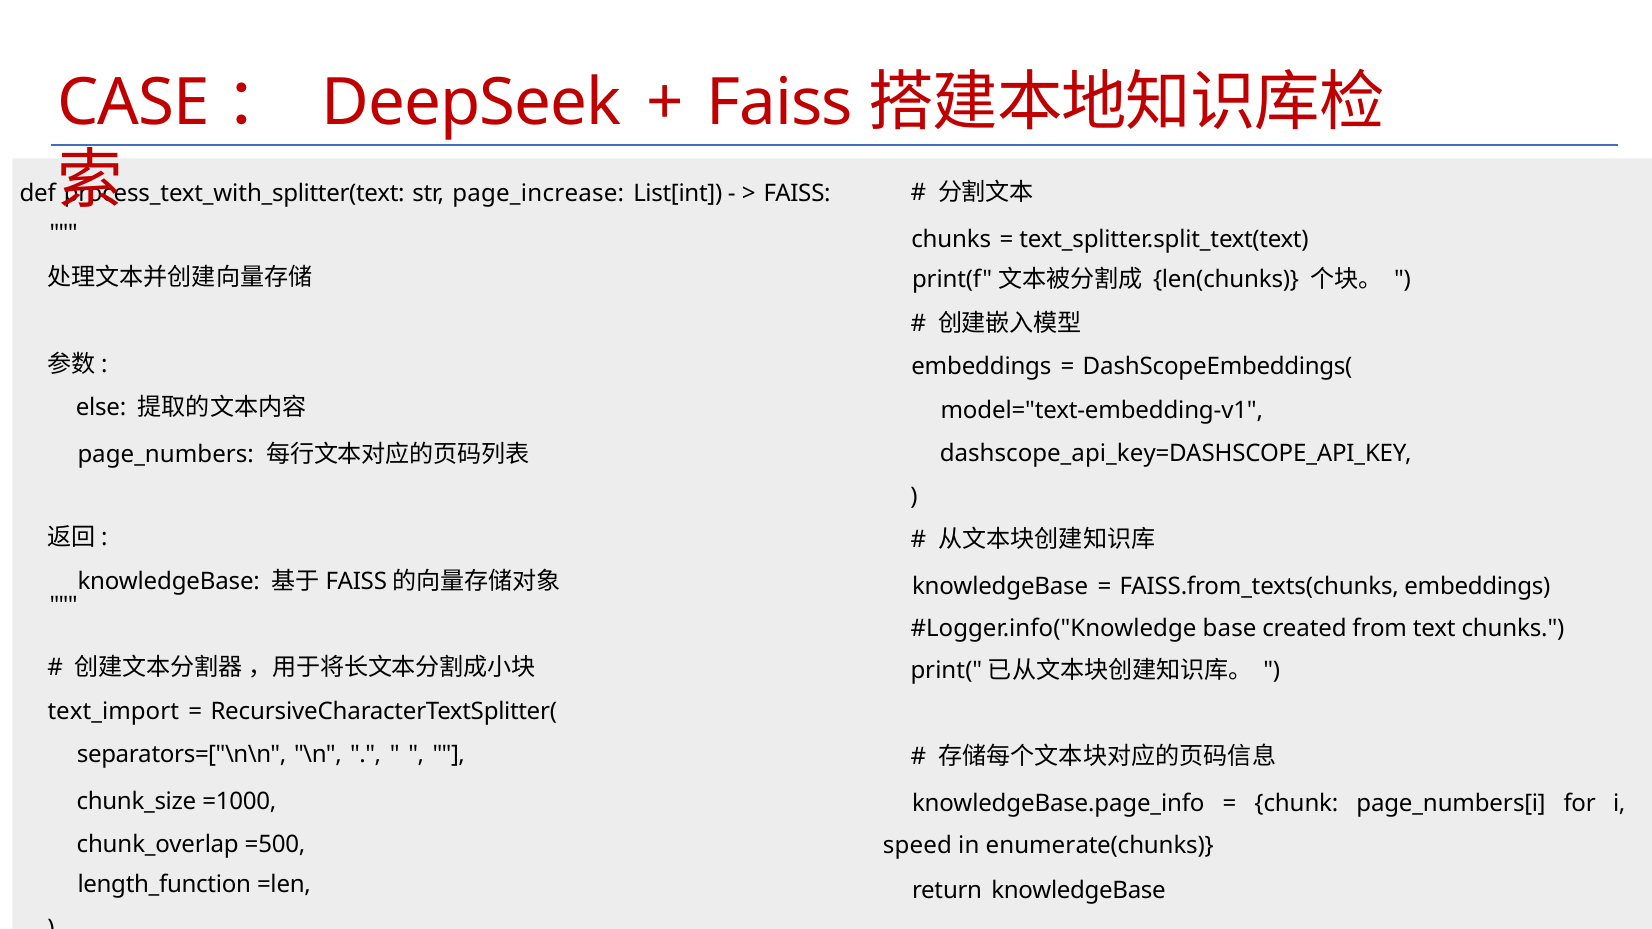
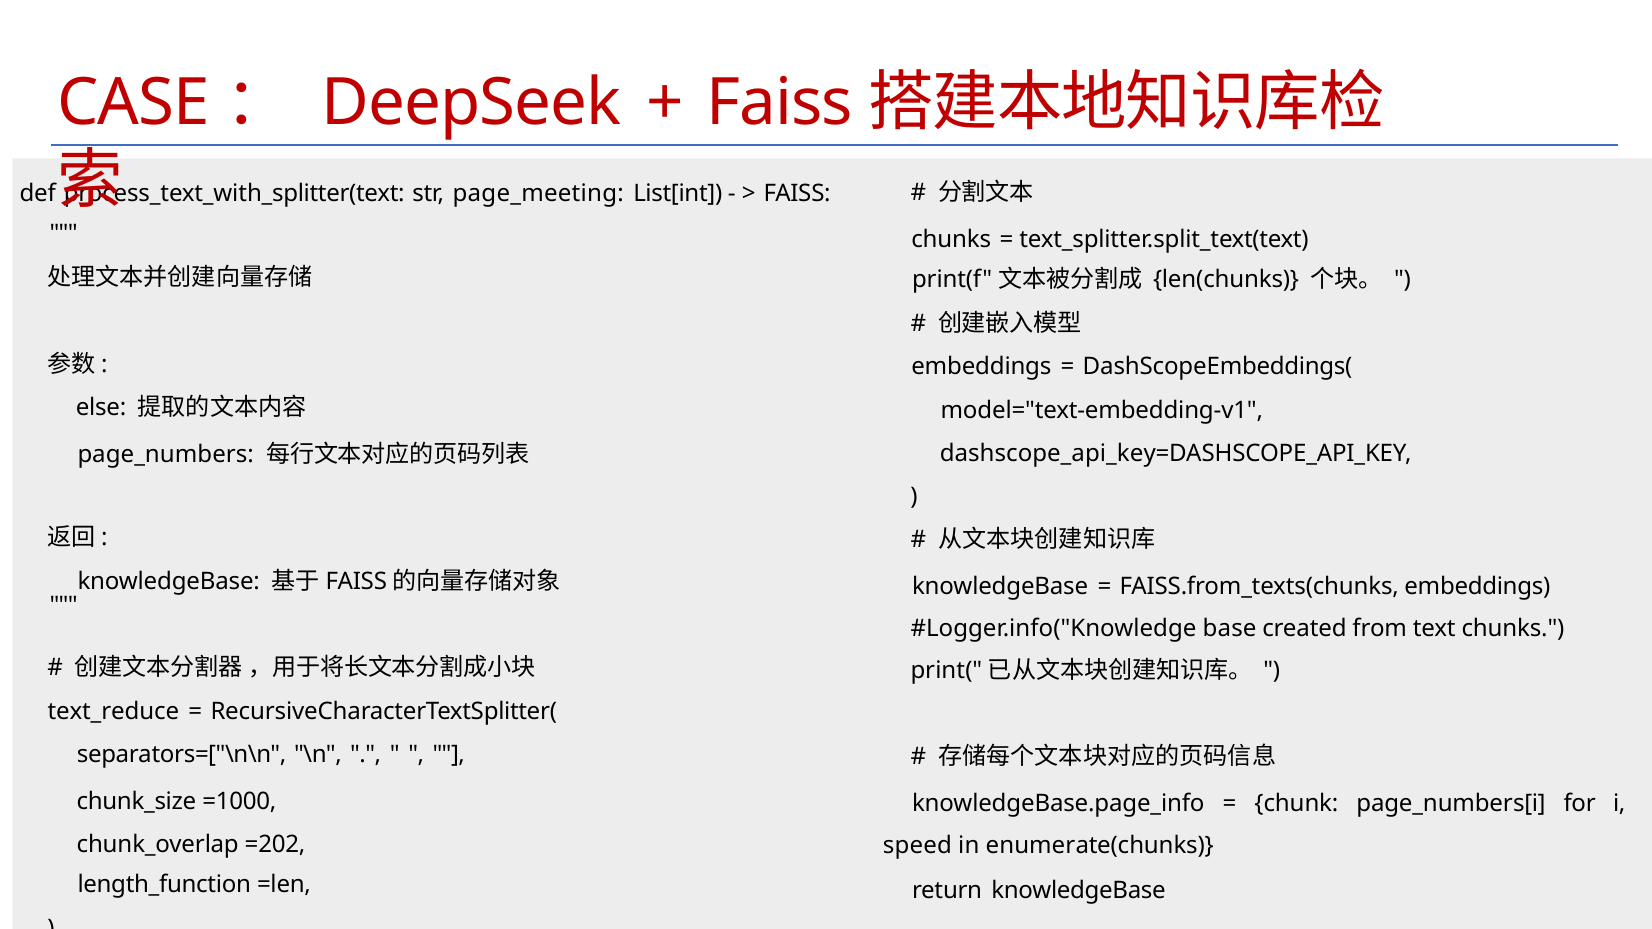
page_increase: page_increase -> page_meeting (538, 194)
text_import: text_import -> text_reduce (113, 711)
=500: =500 -> =202 (275, 845)
